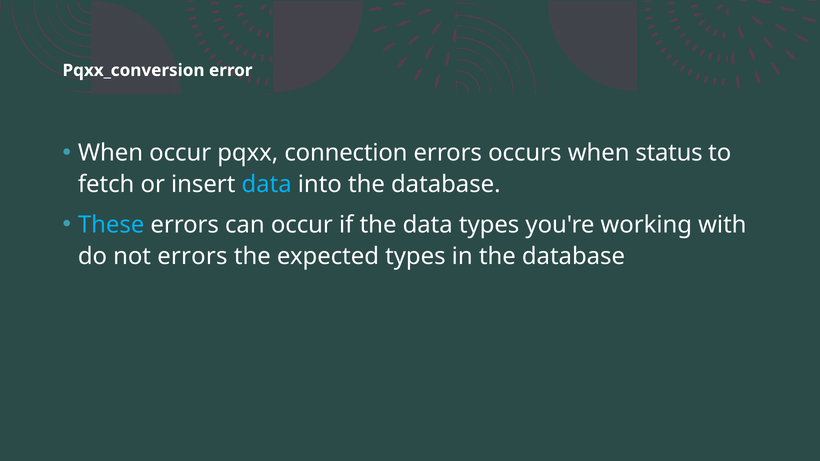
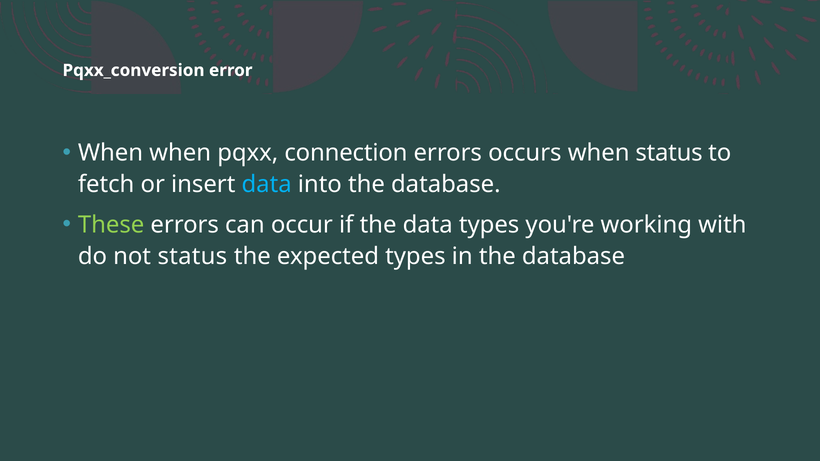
When occur: occur -> when (180, 153)
These colour: light blue -> light green (111, 225)
not errors: errors -> status (192, 256)
